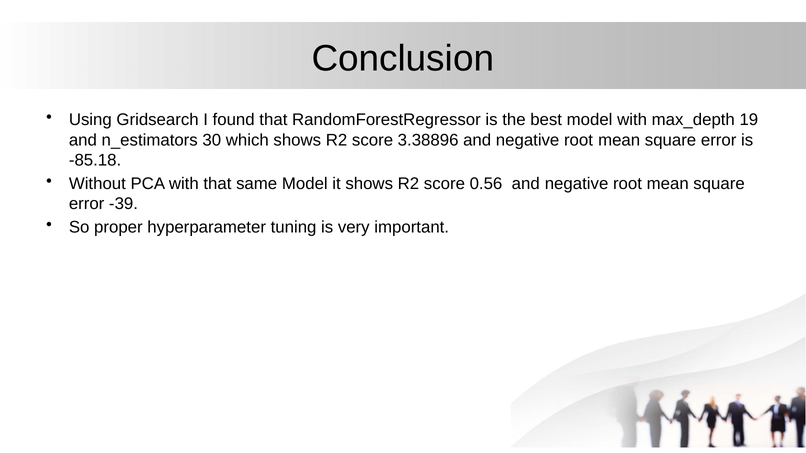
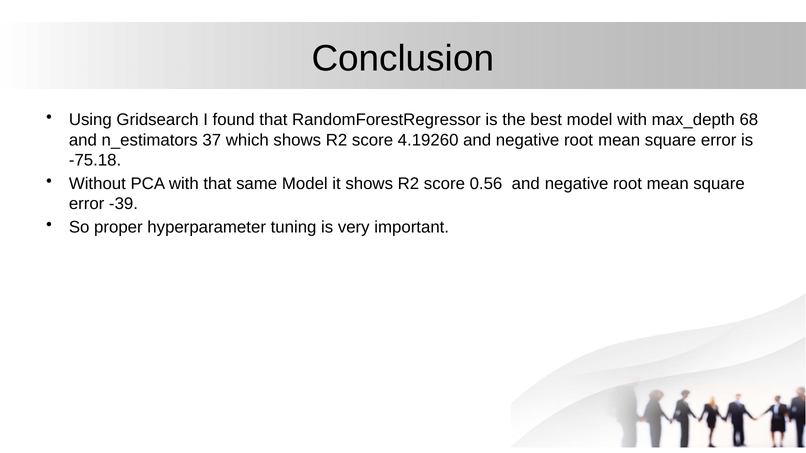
19: 19 -> 68 (749, 120)
30: 30 -> 37 (212, 140)
3.38896: 3.38896 -> 4.19260 (428, 140)
-85.18: -85.18 -> -75.18 (95, 160)
